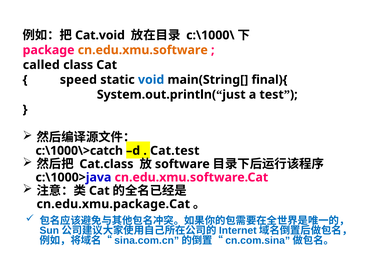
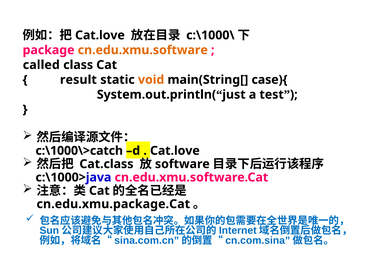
Cat.void: Cat.void -> Cat.love (100, 35)
speed: speed -> result (78, 80)
void colour: blue -> orange (151, 80)
final){: final){ -> case){ (270, 80)
Cat.test: Cat.test -> Cat.love (175, 151)
